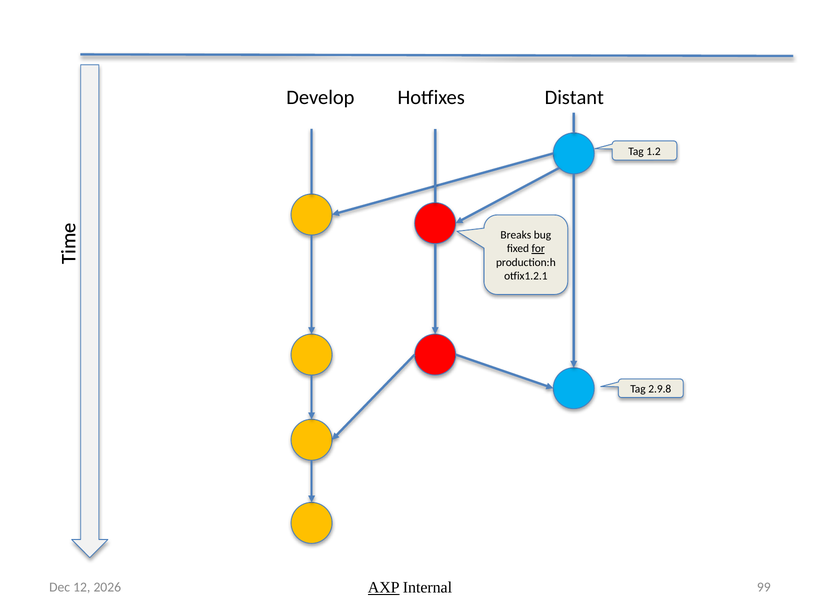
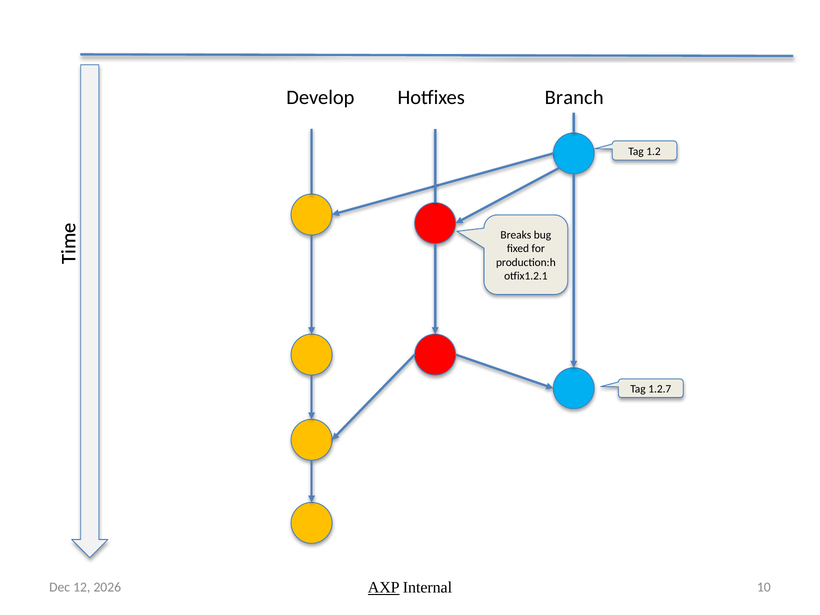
Distant: Distant -> Branch (574, 97)
for underline: present -> none (538, 249)
2.9.8: 2.9.8 -> 1.2.7 (660, 389)
99: 99 -> 10 (764, 587)
